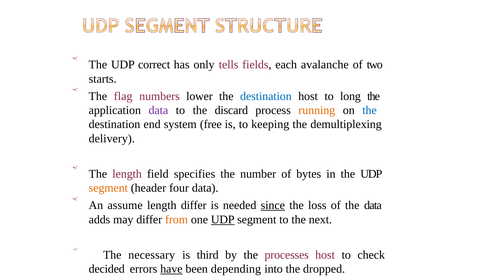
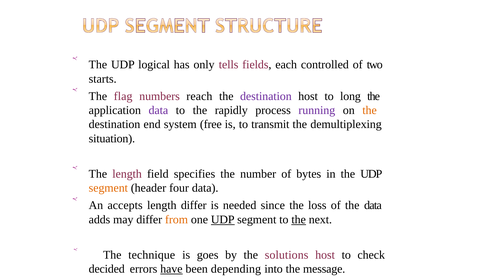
correct: correct -> logical (154, 65)
avalanche: avalanche -> controlled (325, 65)
lower: lower -> reach (199, 96)
destination colour: blue -> purple (266, 96)
discard: discard -> rapidly (231, 110)
running colour: orange -> purple (317, 110)
the colour: blue -> orange (370, 110)
keeping: keeping -> transmit (270, 125)
delivery: delivery -> situation (112, 139)
assume: assume -> accepts (125, 206)
since underline: present -> none (273, 206)
the underline: none -> present (299, 220)
necessary: necessary -> technique (152, 255)
third: third -> goes (208, 255)
processes: processes -> solutions (287, 255)
dropped: dropped -> message (324, 269)
